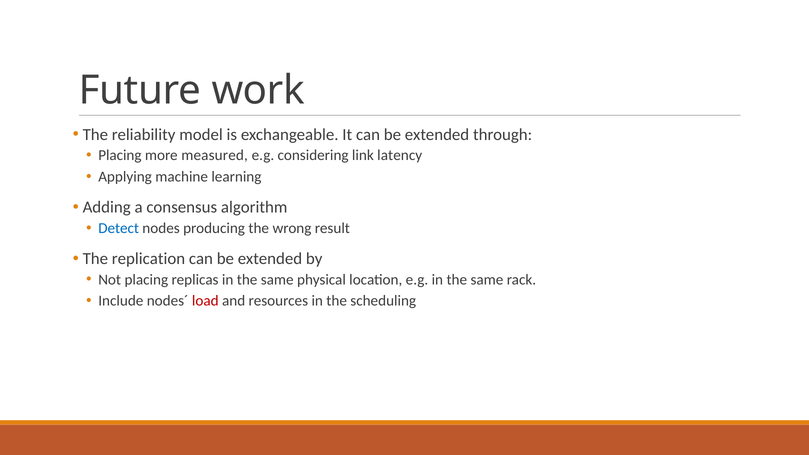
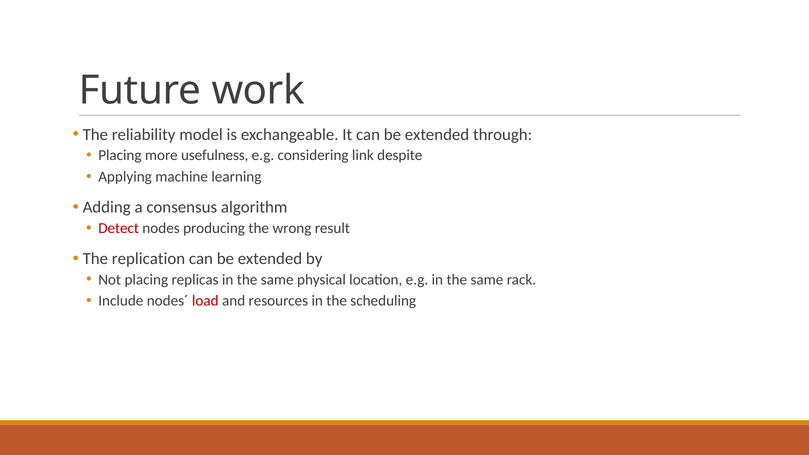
measured: measured -> usefulness (215, 155)
latency: latency -> despite (400, 155)
Detect colour: blue -> red (119, 228)
